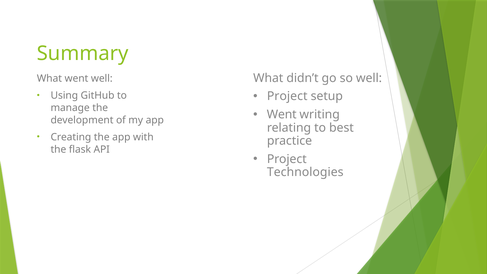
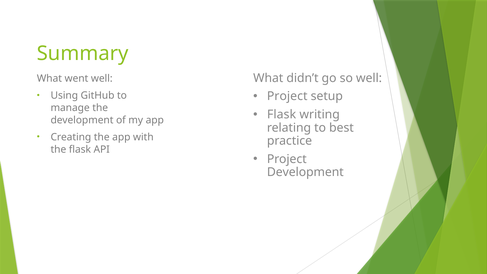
Went: Went -> Flask (282, 114)
Technologies: Technologies -> Development (305, 172)
